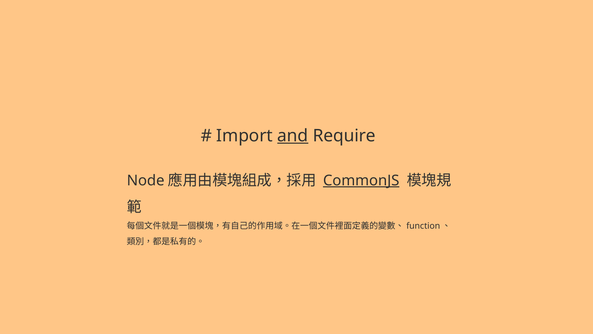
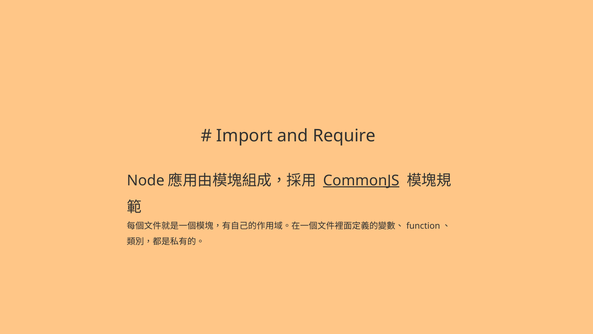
and underline: present -> none (293, 136)
